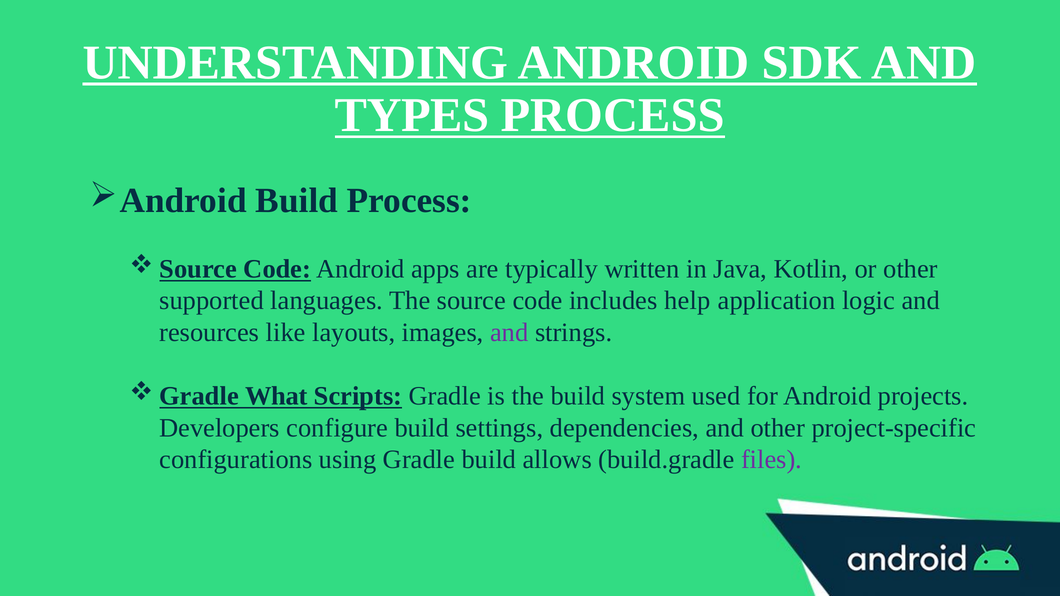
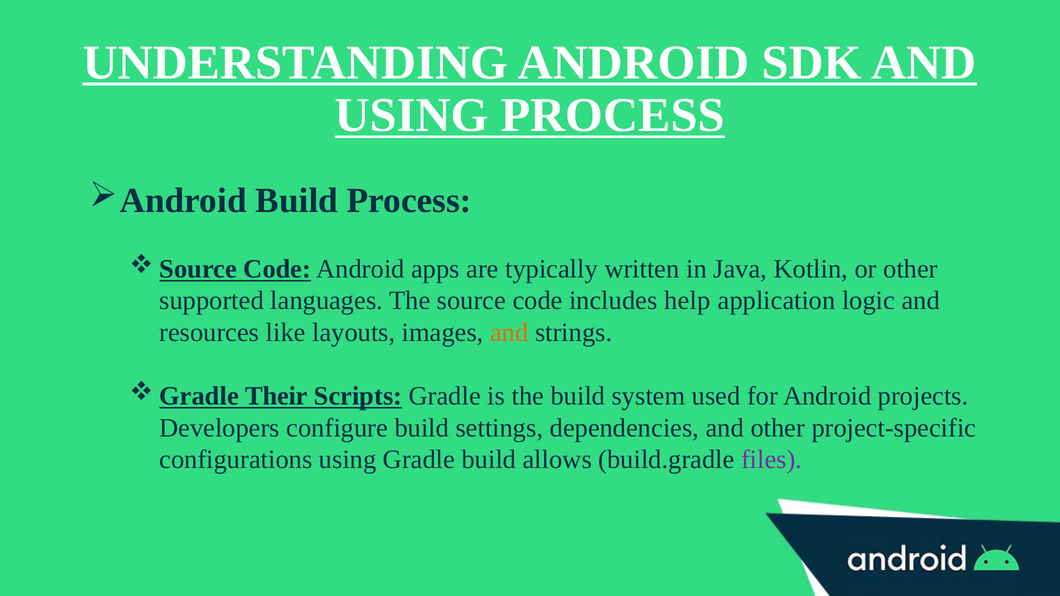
TYPES: TYPES -> USING (412, 115)
and colour: purple -> orange (509, 333)
What: What -> Their (276, 396)
